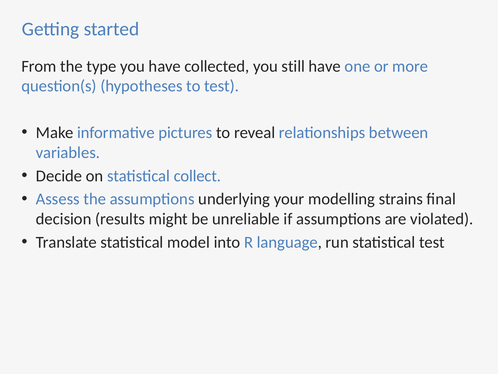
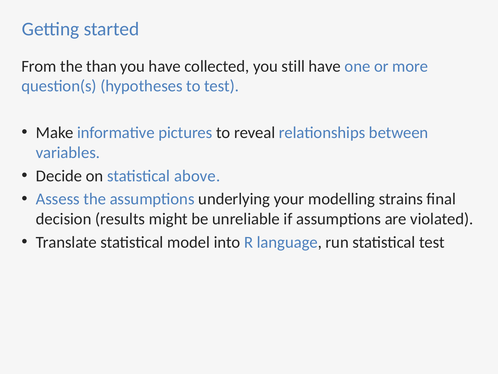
type: type -> than (102, 66)
collect: collect -> above (197, 176)
